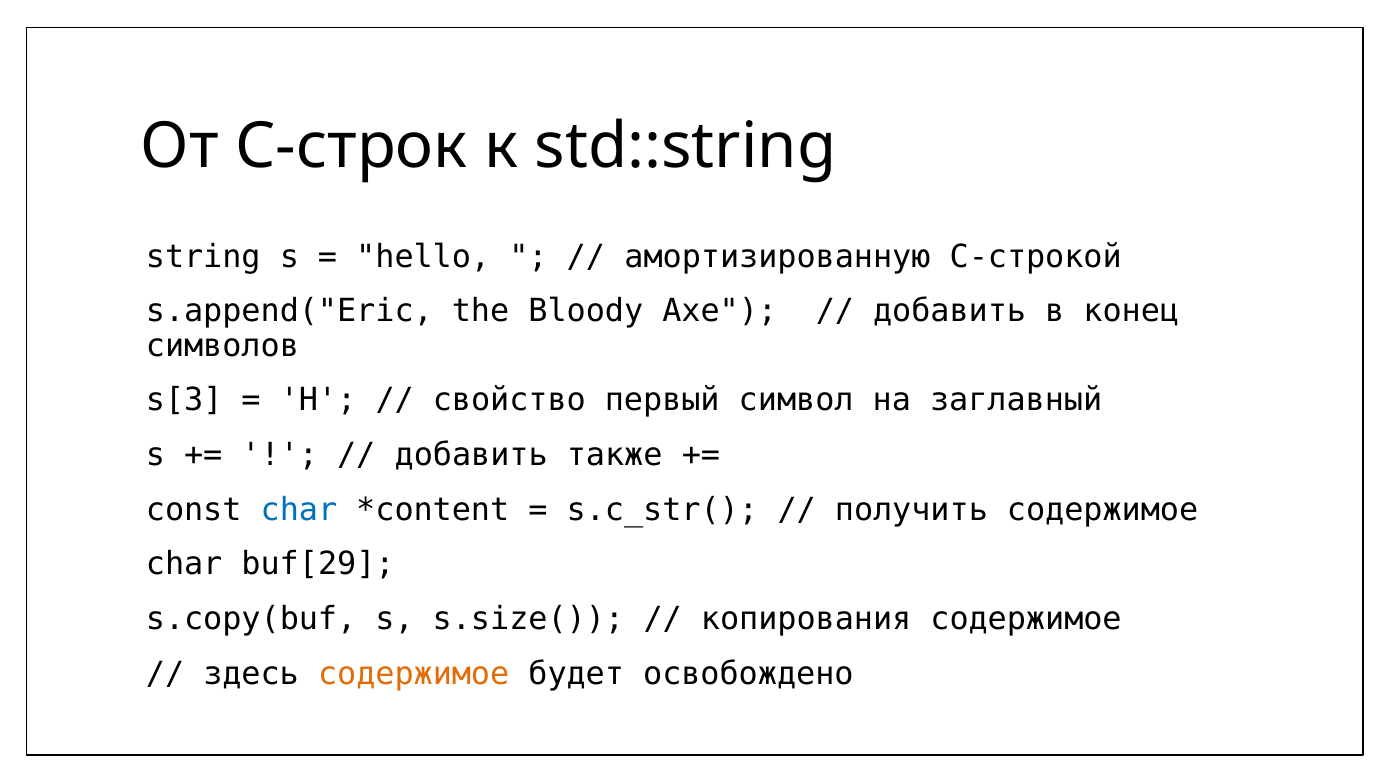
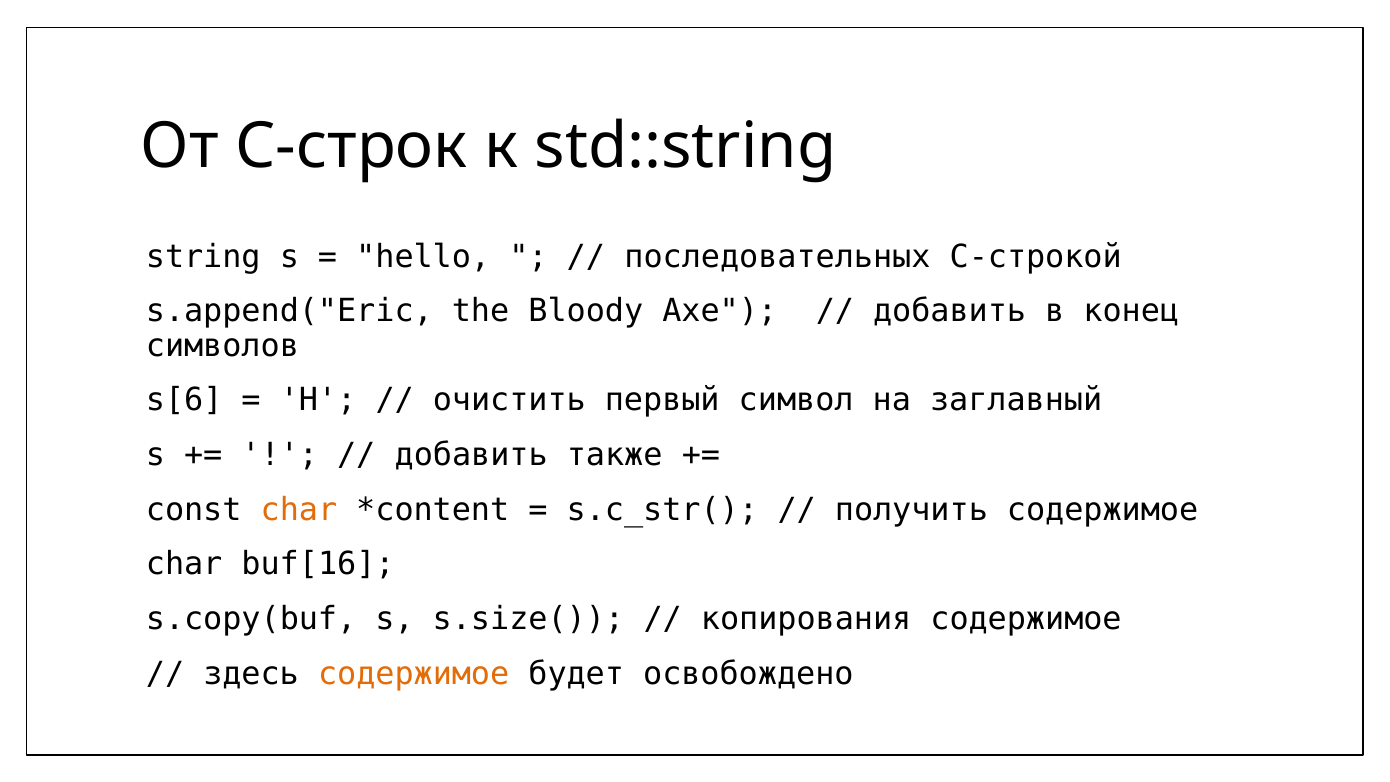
амортизированную: амортизированную -> последовательных (777, 257)
s[3: s[3 -> s[6 (184, 400)
свойство: свойство -> очистить (509, 400)
char colour: blue -> orange (299, 510)
buf[29: buf[29 -> buf[16 (318, 564)
